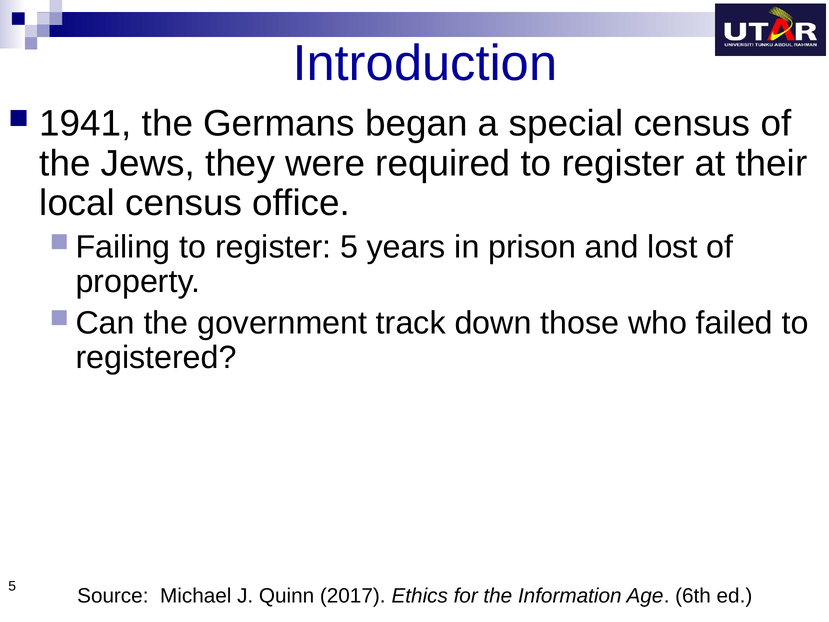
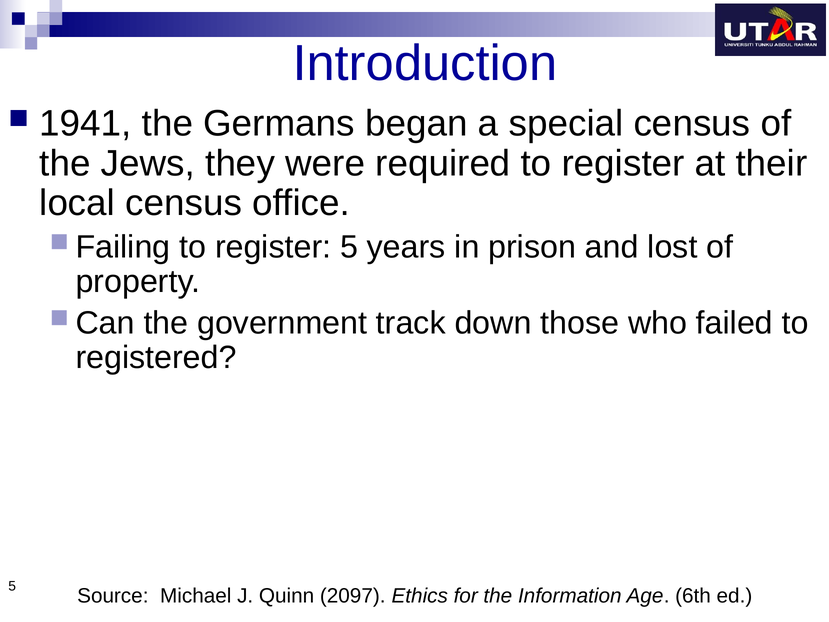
2017: 2017 -> 2097 (353, 595)
